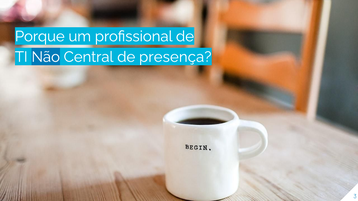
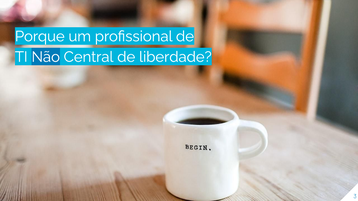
presença: presença -> liberdade (175, 57)
